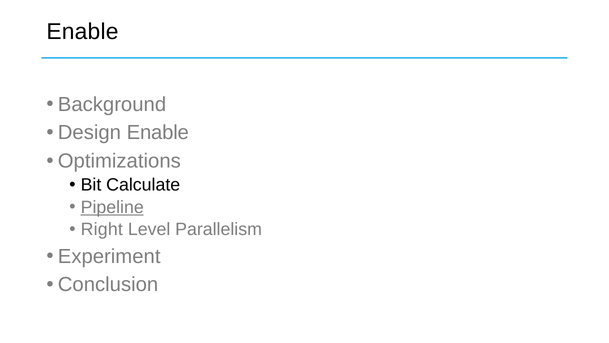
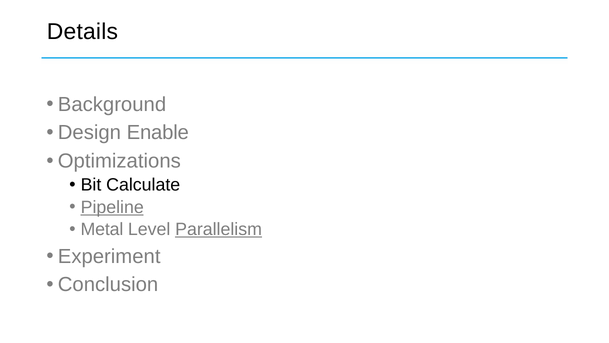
Enable: Enable -> Details (82, 32)
Right: Right -> Metal (102, 229)
Parallelism underline: none -> present (219, 229)
